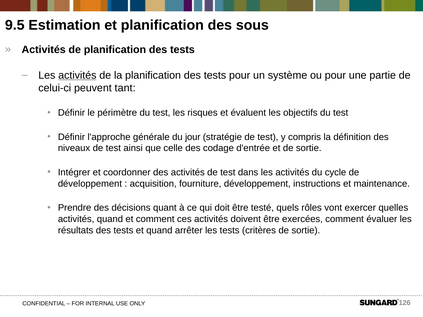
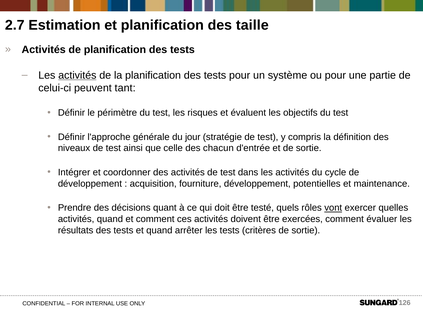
9.5: 9.5 -> 2.7 (15, 25)
sous: sous -> taille (252, 25)
codage: codage -> chacun (218, 148)
instructions: instructions -> potentielles (317, 184)
vont underline: none -> present (333, 208)
